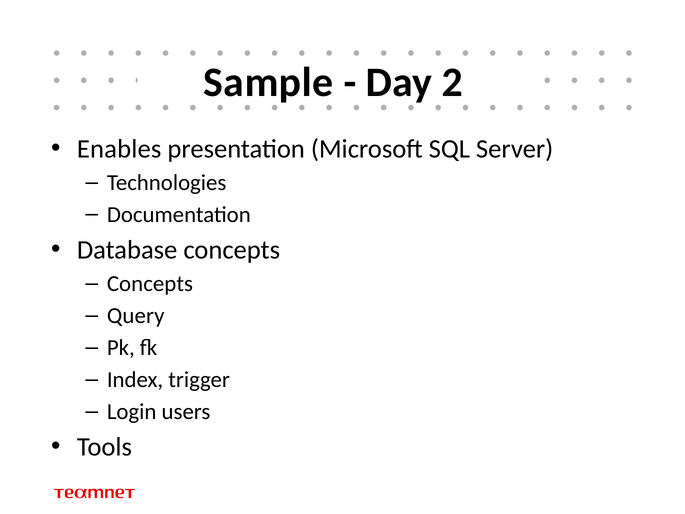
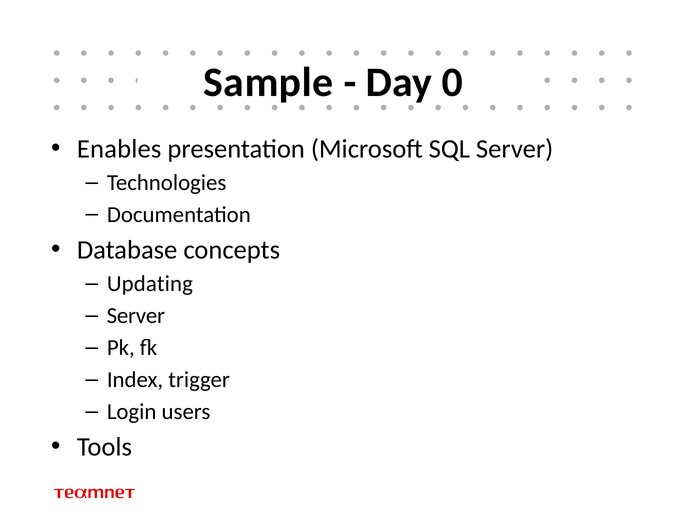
2: 2 -> 0 (452, 82)
Concepts: Concepts -> Updating (150, 284)
Query: Query -> Server (136, 316)
